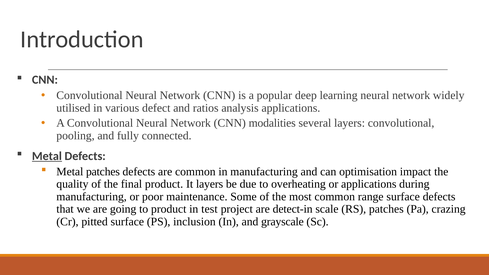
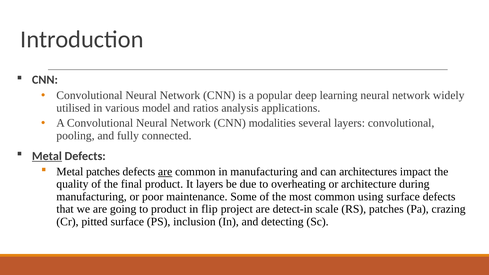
defect: defect -> model (156, 108)
are underline: none -> present (165, 172)
optimisation: optimisation -> architectures (368, 172)
or applications: applications -> architecture (369, 184)
range: range -> using (371, 197)
test: test -> flip (209, 209)
grayscale: grayscale -> detecting (282, 222)
